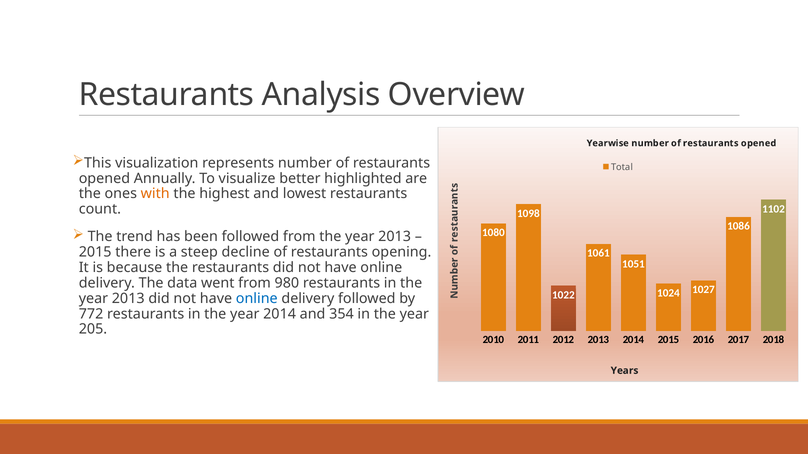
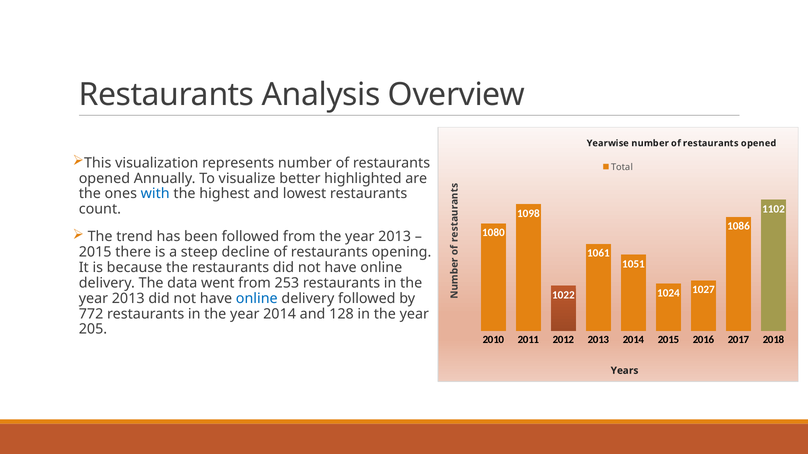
with colour: orange -> blue (155, 194)
980: 980 -> 253 (287, 283)
354: 354 -> 128 (341, 314)
